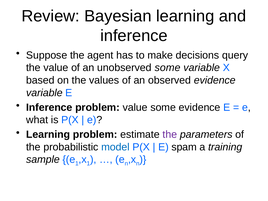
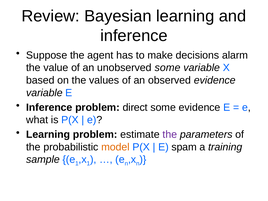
query: query -> alarm (235, 55)
problem value: value -> direct (135, 107)
model colour: blue -> orange (115, 147)
